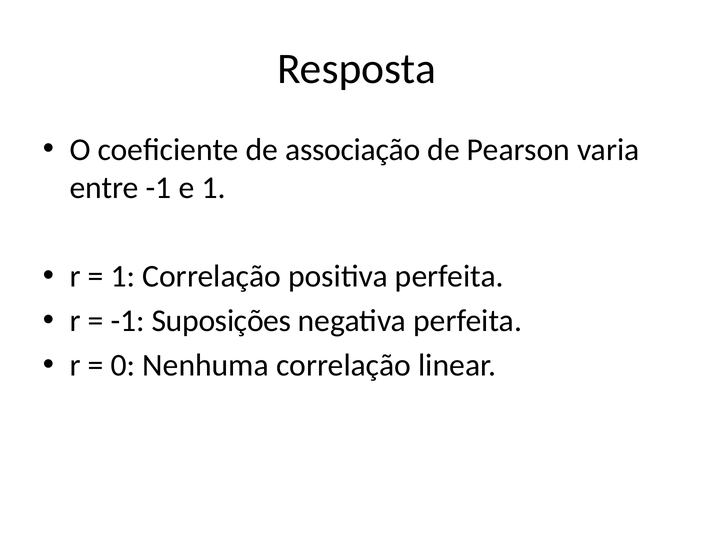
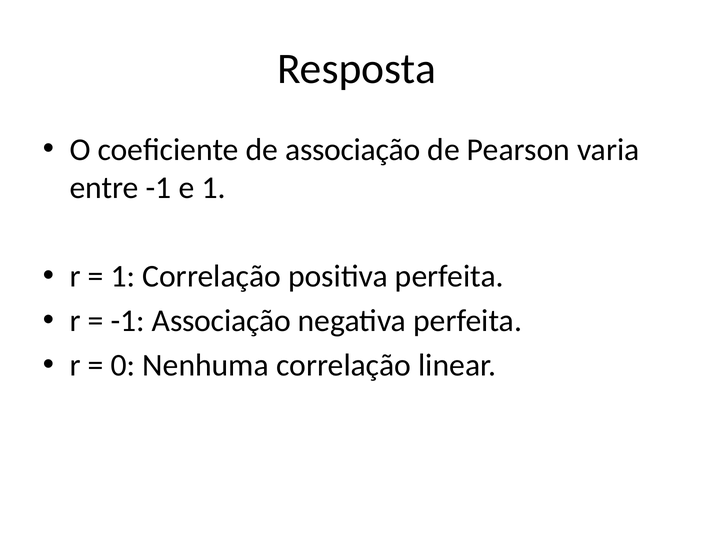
-1 Suposições: Suposições -> Associação (221, 321)
